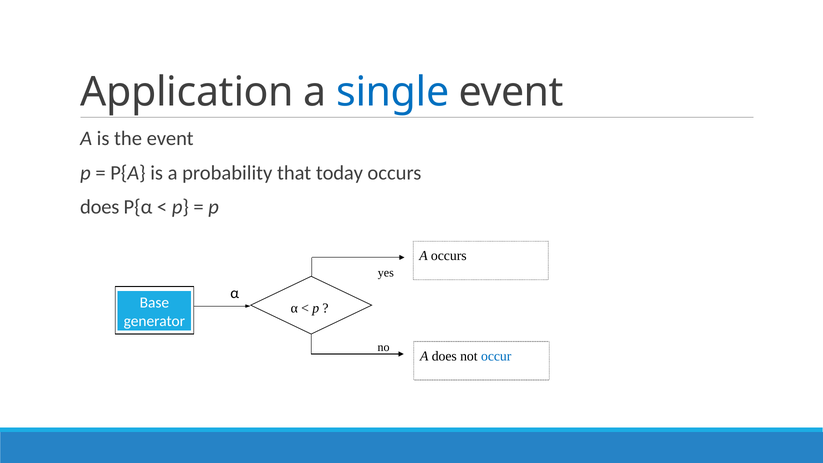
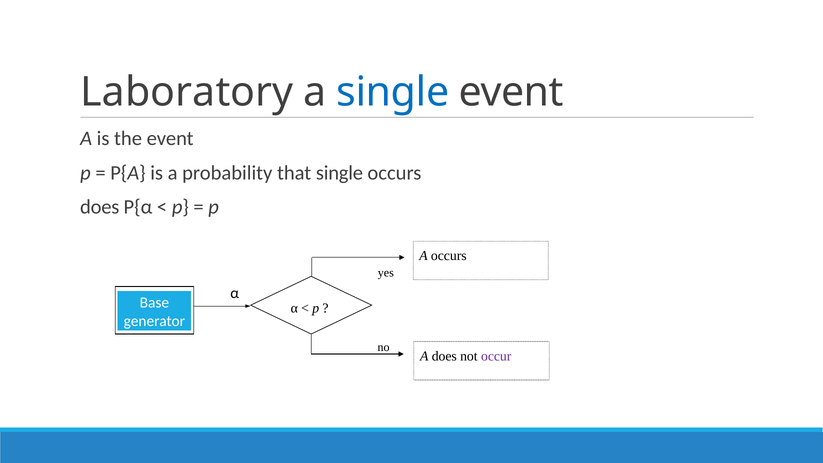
Application: Application -> Laboratory (187, 92)
that today: today -> single (339, 173)
occur colour: blue -> purple (496, 356)
